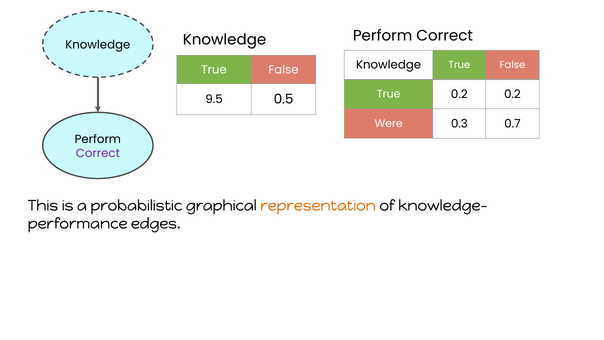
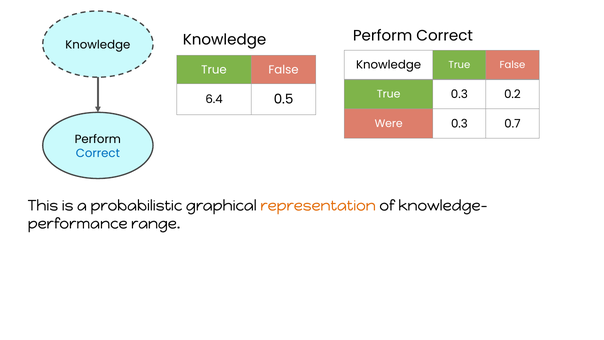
True 0.2: 0.2 -> 0.3 (459, 94)
9.5: 9.5 -> 6.4 (214, 99)
Correct colour: purple -> blue (98, 153)
edges: edges -> range (156, 224)
